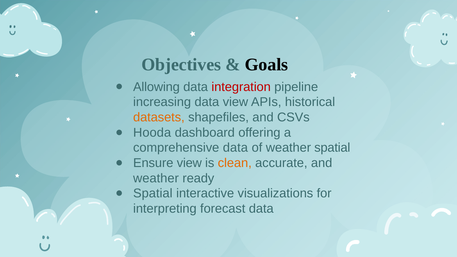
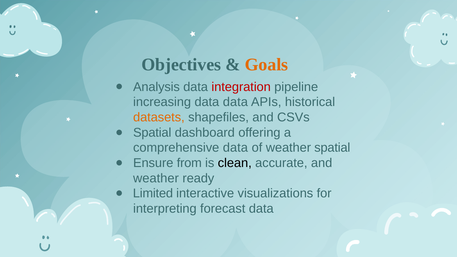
Goals colour: black -> orange (267, 65)
Allowing: Allowing -> Analysis (156, 87)
data view: view -> data (235, 102)
Hooda: Hooda -> Spatial (152, 133)
Ensure view: view -> from (189, 163)
clean colour: orange -> black (235, 163)
Spatial: Spatial -> Limited (153, 194)
